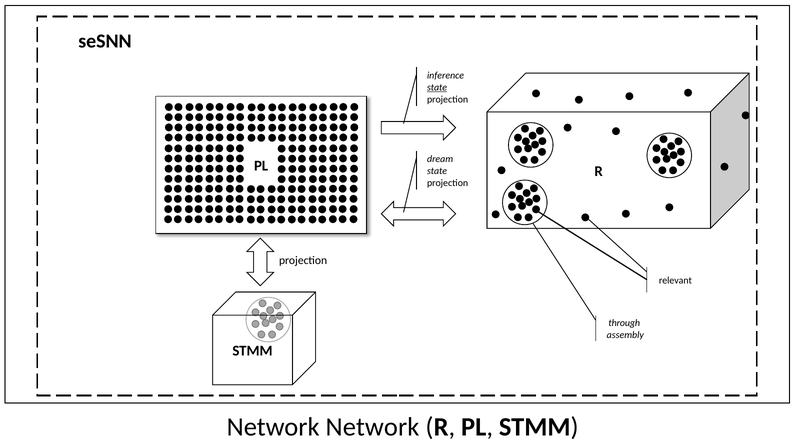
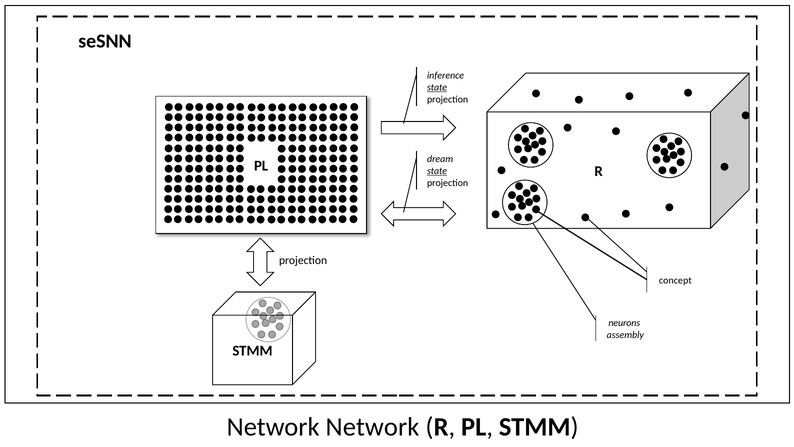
state underline: none -> present (437, 171)
relevant: relevant -> concept (675, 280)
through: through -> neurons (624, 323)
